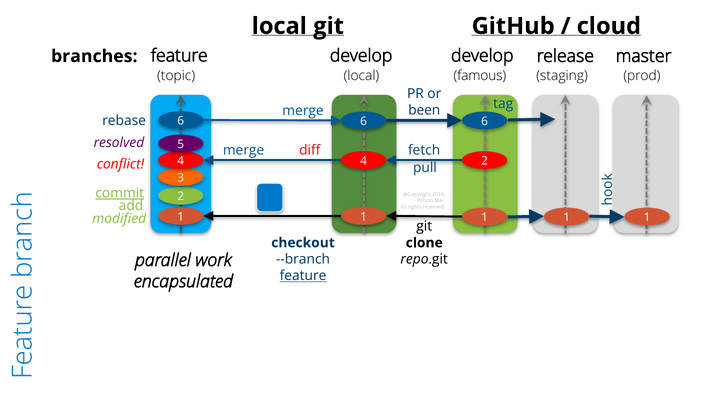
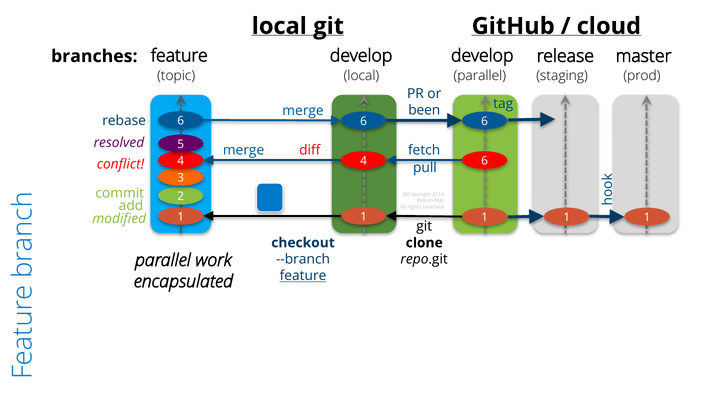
famous: famous -> parallel (480, 76)
4 2: 2 -> 6 (485, 161)
commit underline: present -> none (120, 193)
